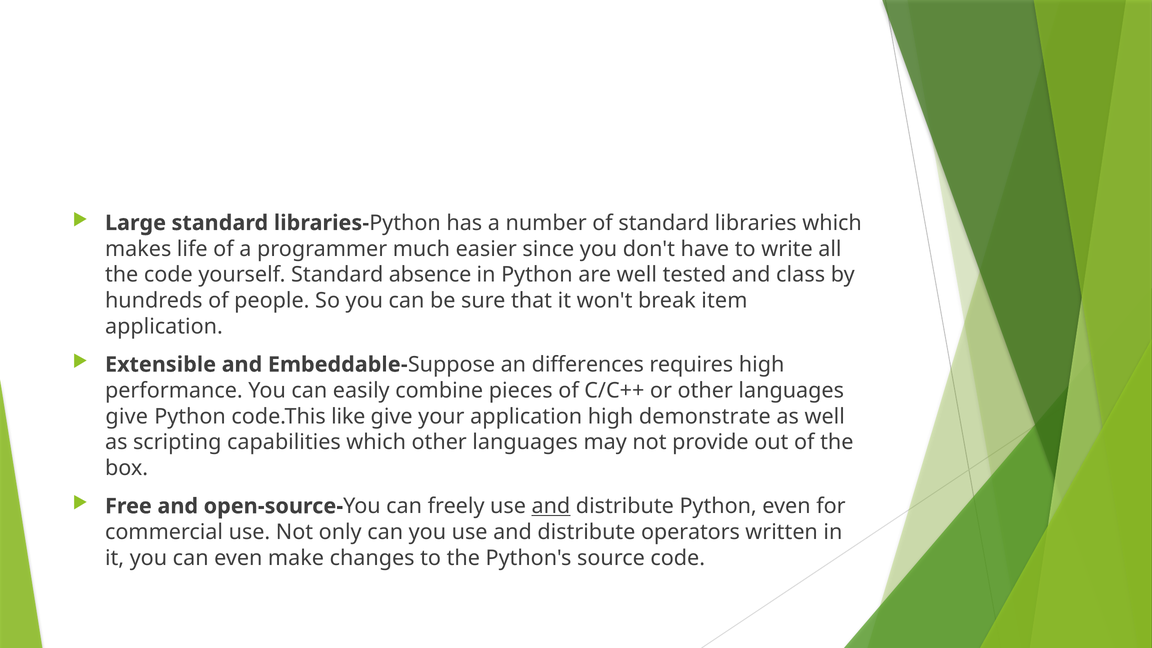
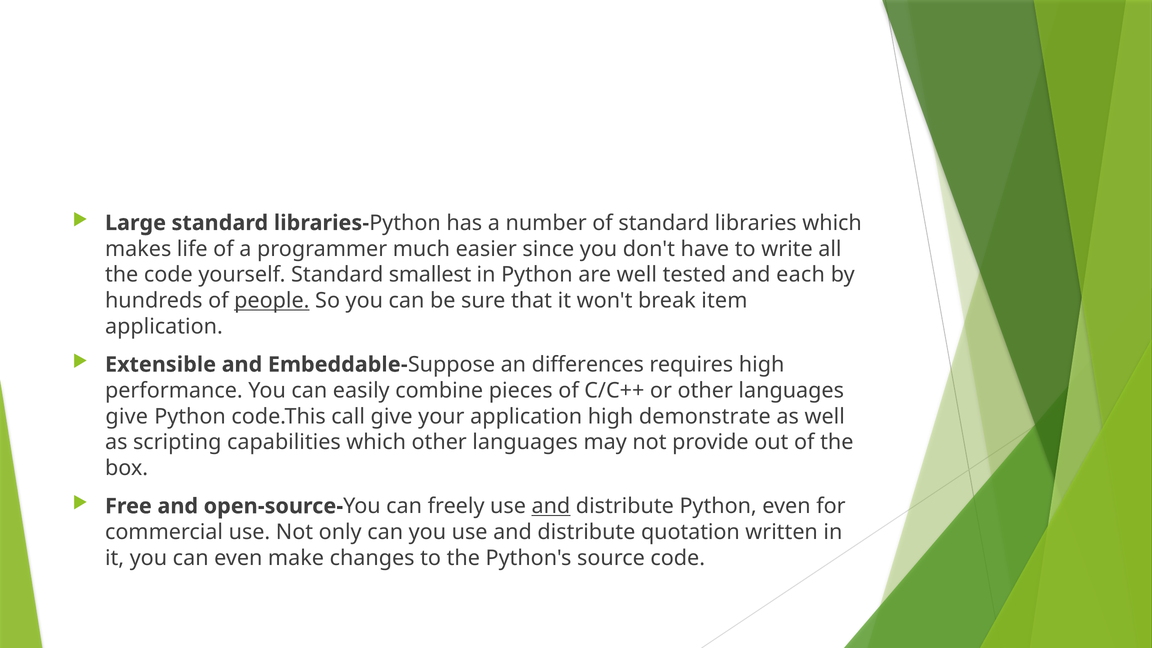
absence: absence -> smallest (430, 275)
class: class -> each (801, 275)
people underline: none -> present (272, 301)
like: like -> call (348, 416)
operators: operators -> quotation (690, 532)
